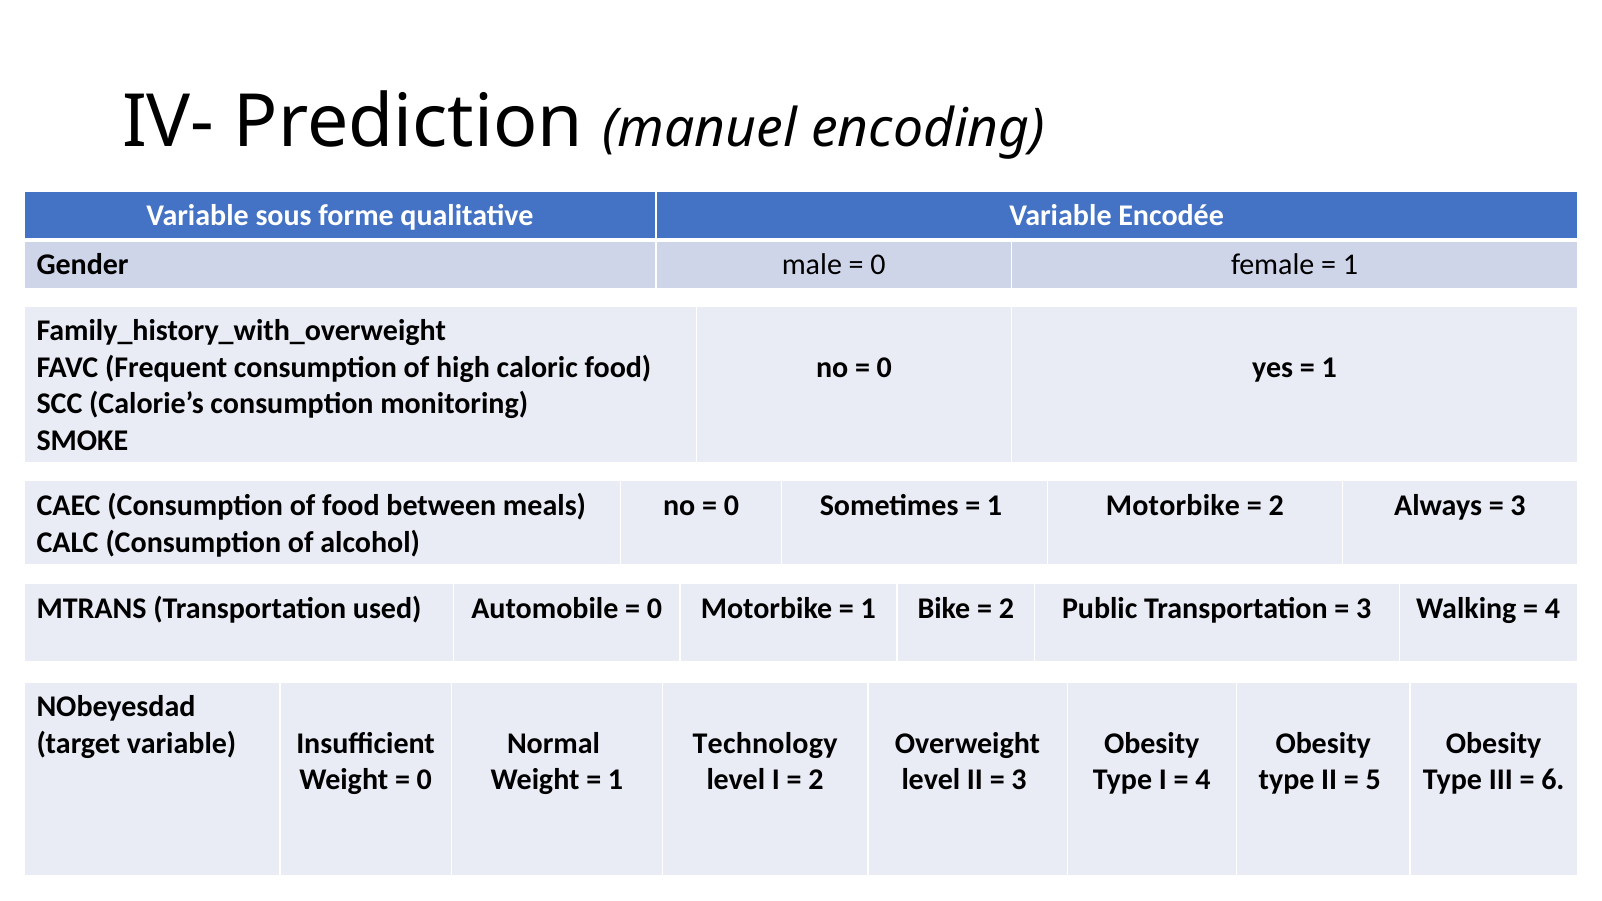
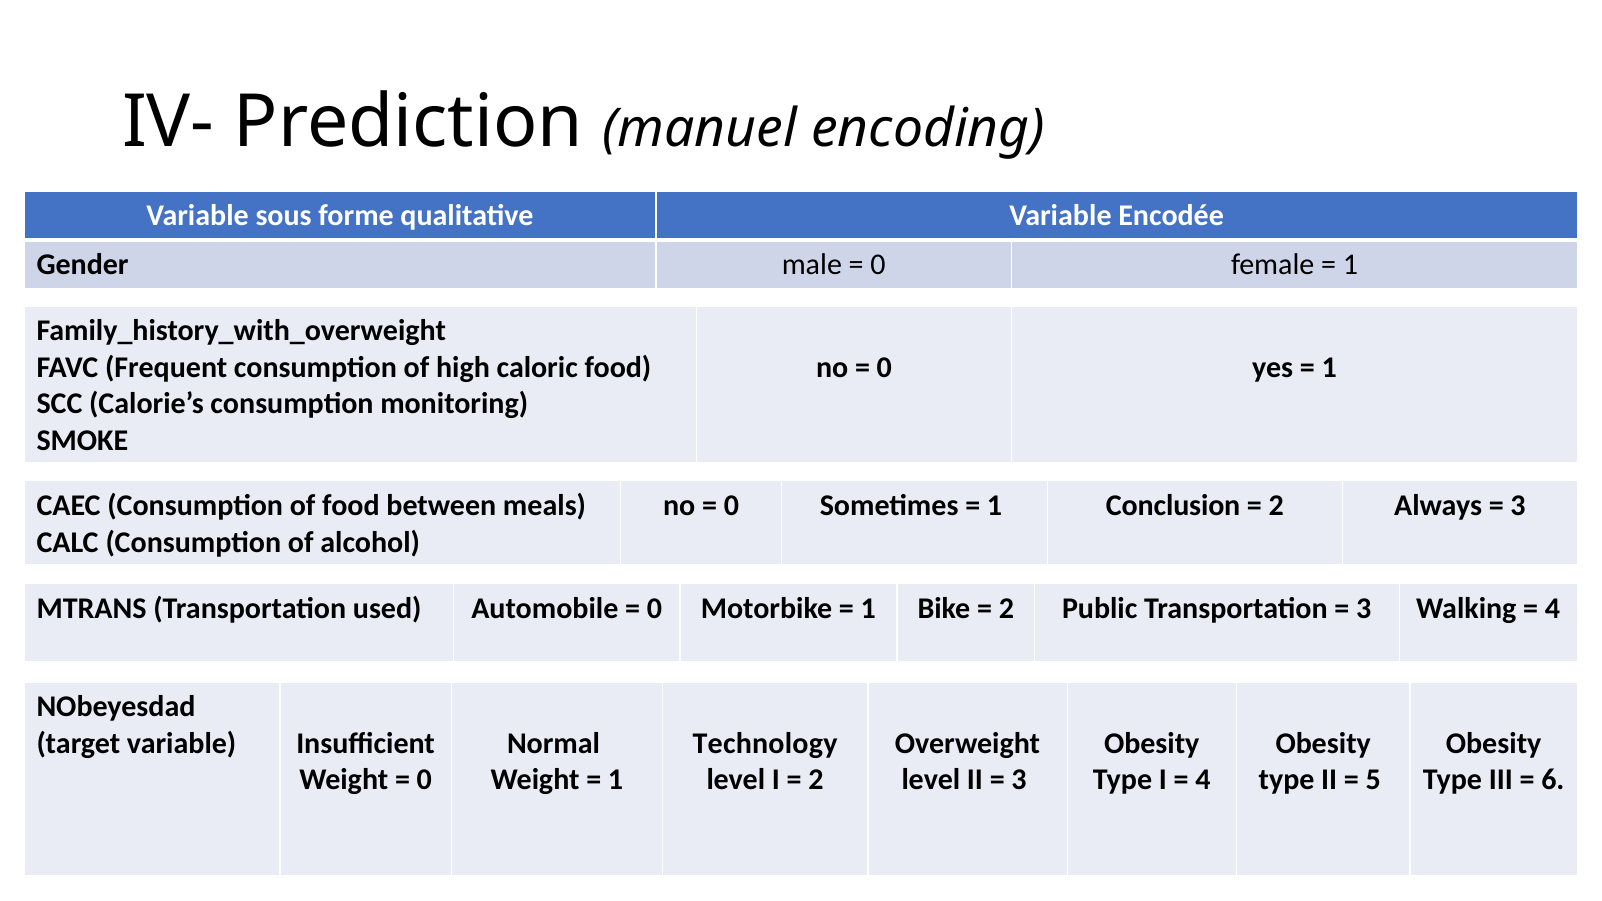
1 Motorbike: Motorbike -> Conclusion (1173, 506)
